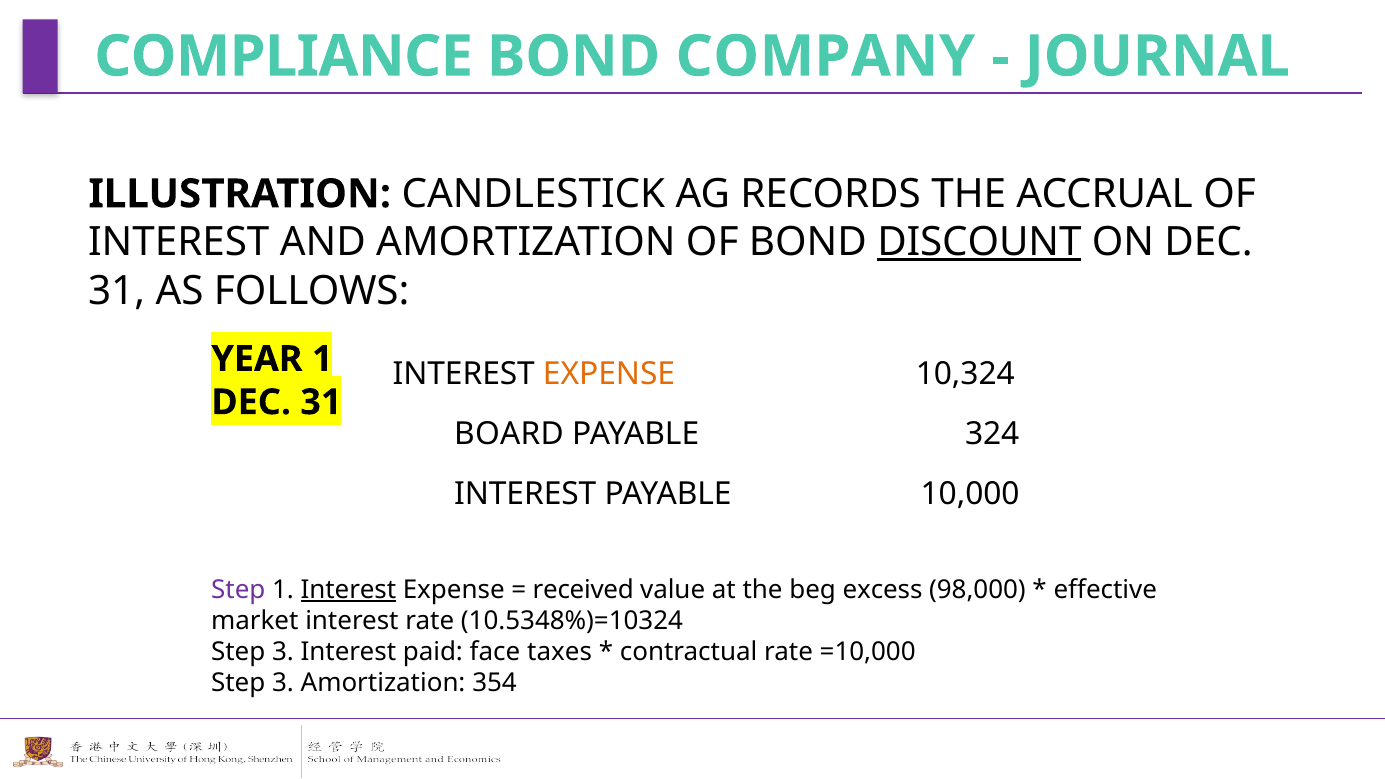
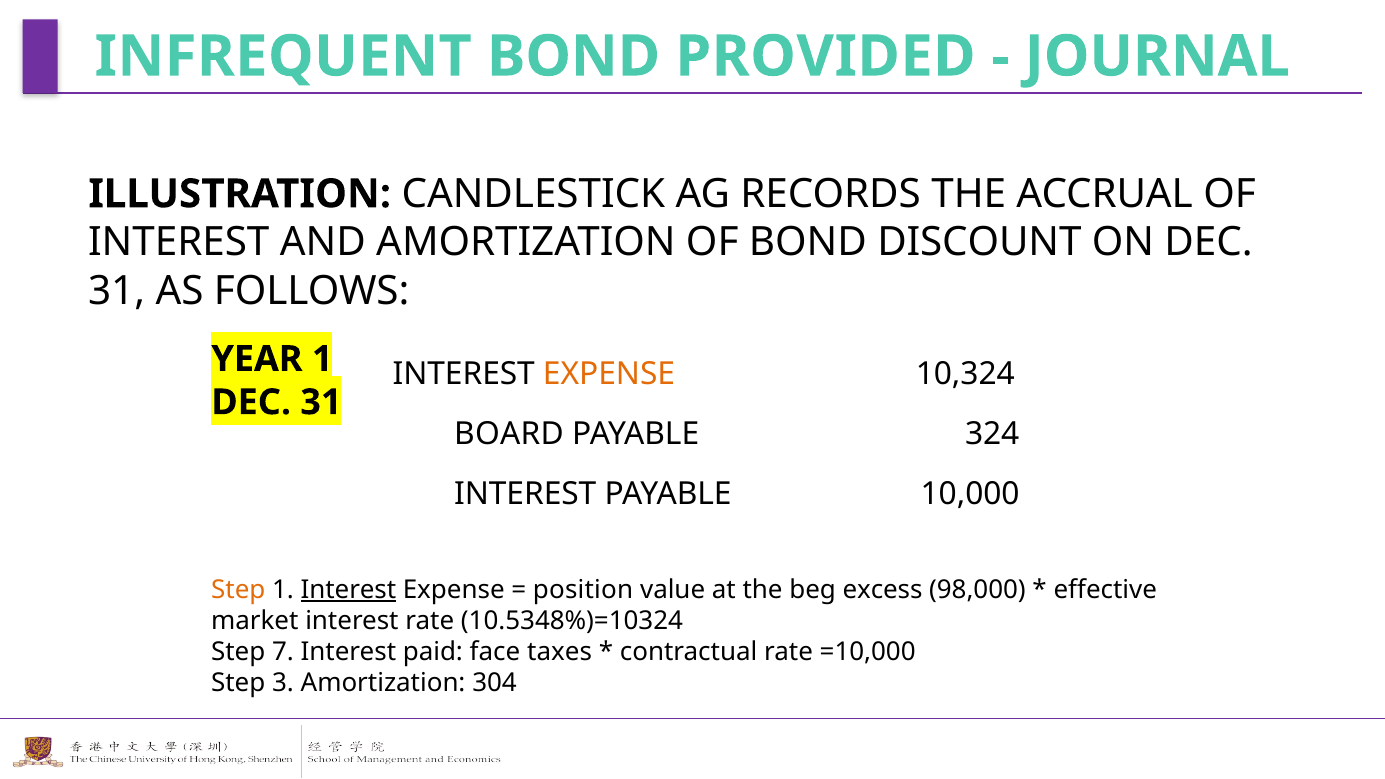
COMPLIANCE: COMPLIANCE -> INFREQUENT (283, 57)
COMPANY: COMPANY -> PROVIDED (825, 57)
DISCOUNT underline: present -> none (979, 242)
Step colour: purple -> orange (238, 590)
received: received -> position (583, 590)
3: 3 -> 7 (283, 652)
354: 354 -> 304 (495, 683)
